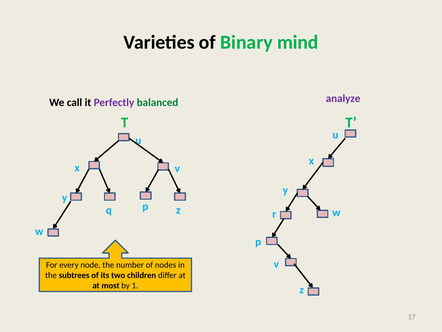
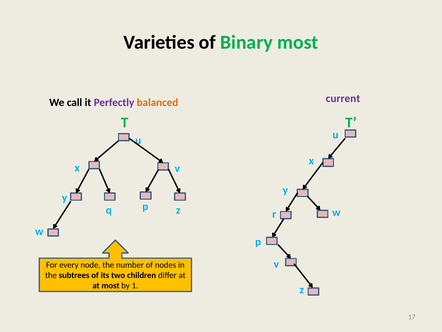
Binary mind: mind -> most (298, 42)
analyze: analyze -> current (343, 99)
balanced colour: green -> orange (157, 102)
